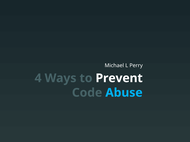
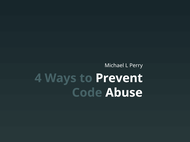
Abuse colour: light blue -> white (124, 93)
